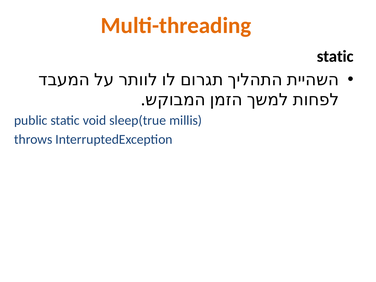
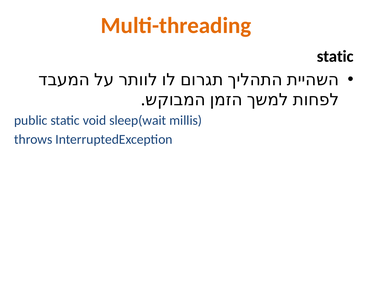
sleep(true: sleep(true -> sleep(wait (138, 120)
